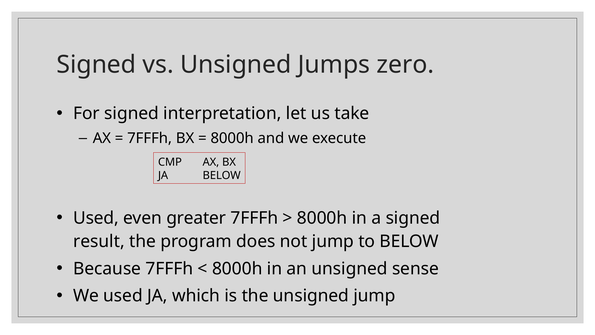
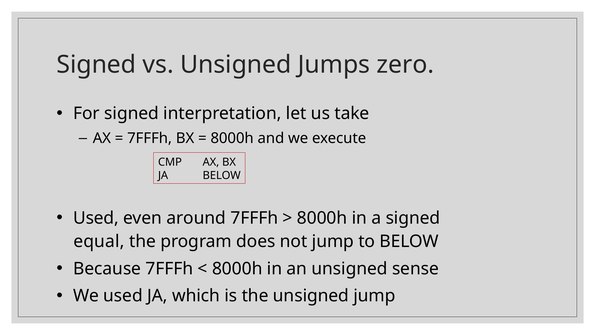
greater: greater -> around (196, 218)
result: result -> equal (99, 241)
